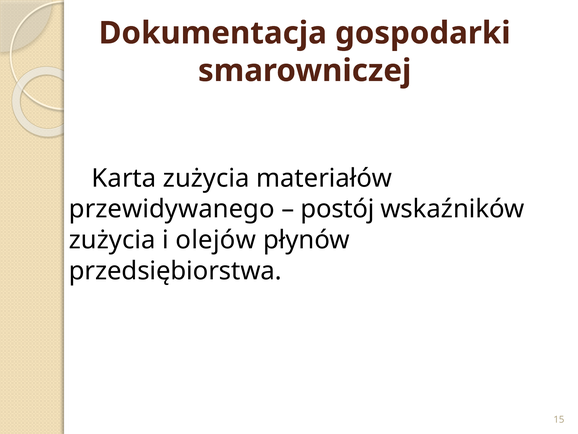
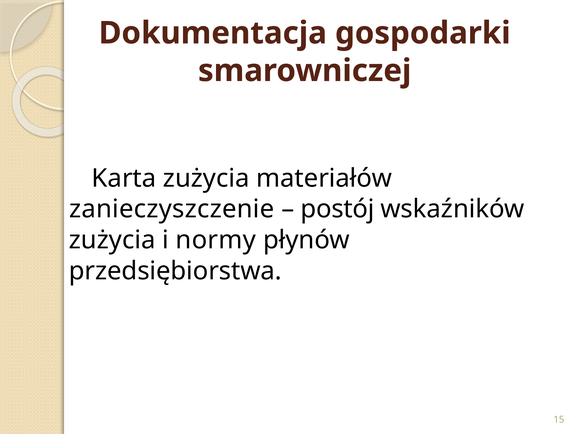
przewidywanego: przewidywanego -> zanieczyszczenie (172, 209)
olejów: olejów -> normy (216, 240)
